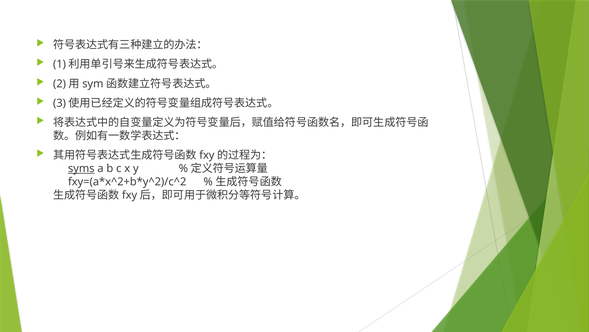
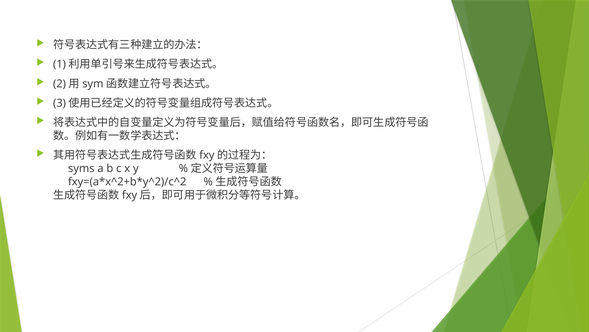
syms underline: present -> none (81, 168)
